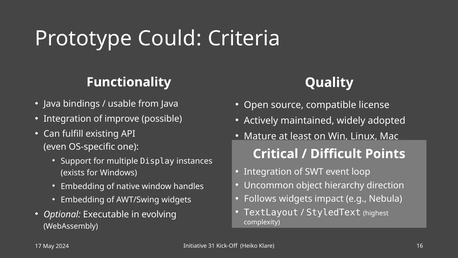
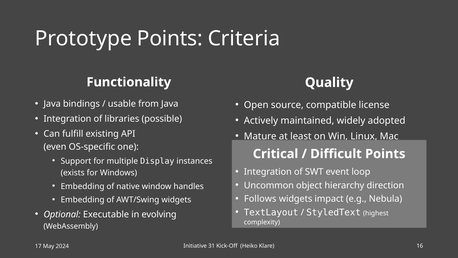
Prototype Could: Could -> Points (170, 38)
improve: improve -> libraries (122, 119)
